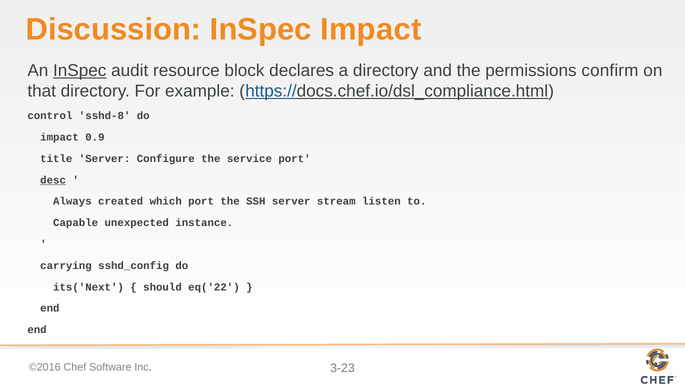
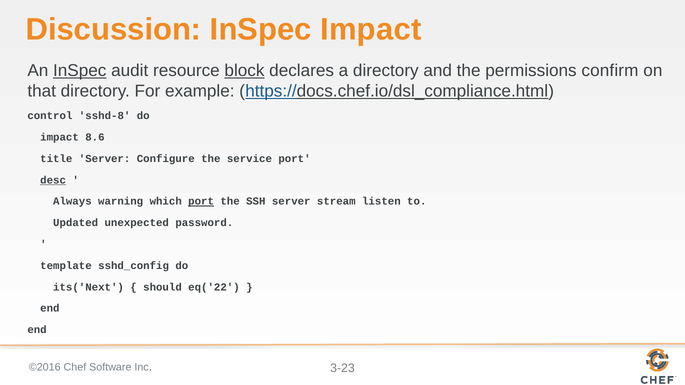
block underline: none -> present (244, 71)
0.9: 0.9 -> 8.6 (95, 137)
created: created -> warning (121, 202)
port underline: none -> present (201, 202)
Capable: Capable -> Updated (76, 223)
instance: instance -> password (204, 223)
carrying: carrying -> template (66, 266)
